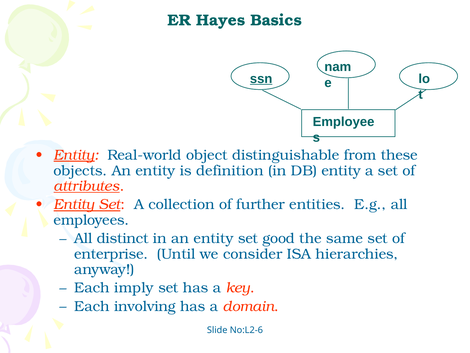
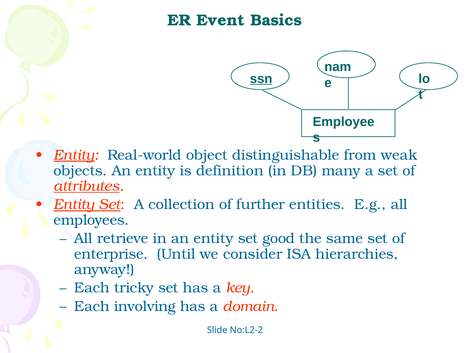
Hayes: Hayes -> Event (221, 20)
these: these -> weak (399, 155)
DB entity: entity -> many (341, 170)
distinct: distinct -> retrieve (123, 238)
imply: imply -> tricky (134, 288)
No:L2-6: No:L2-6 -> No:L2-2 (246, 330)
